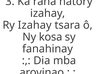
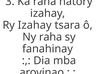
Ny kosa: kosa -> raha (51, 37)
